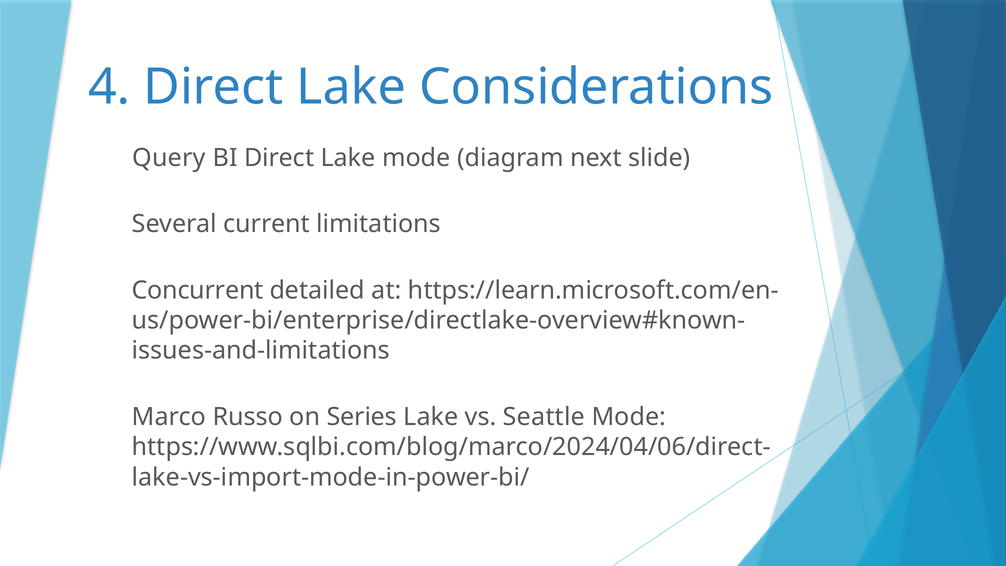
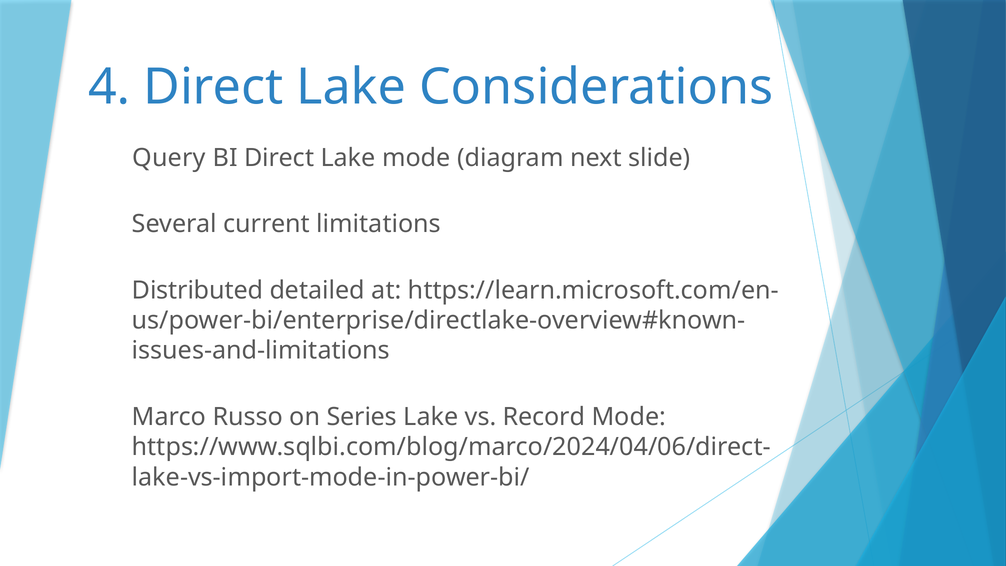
Concurrent: Concurrent -> Distributed (198, 290)
Seattle: Seattle -> Record (544, 417)
